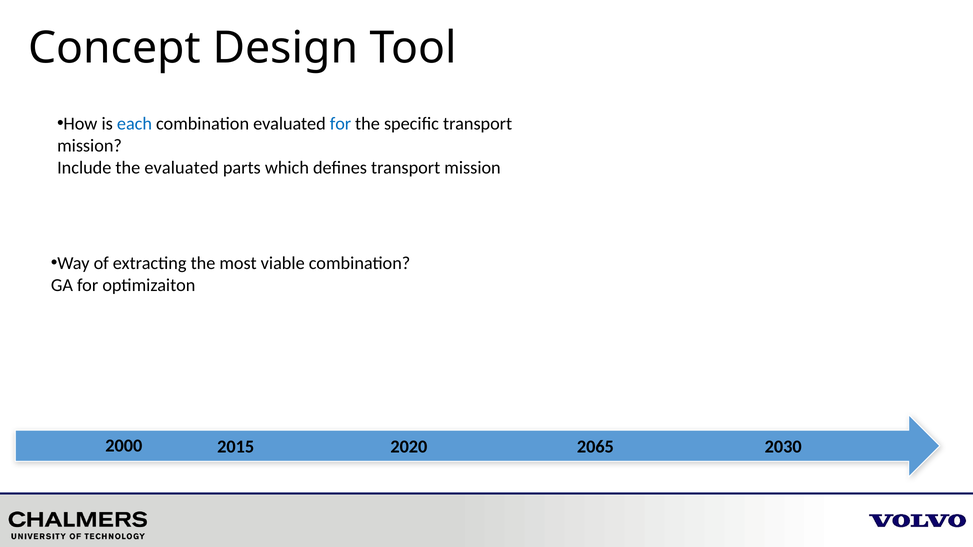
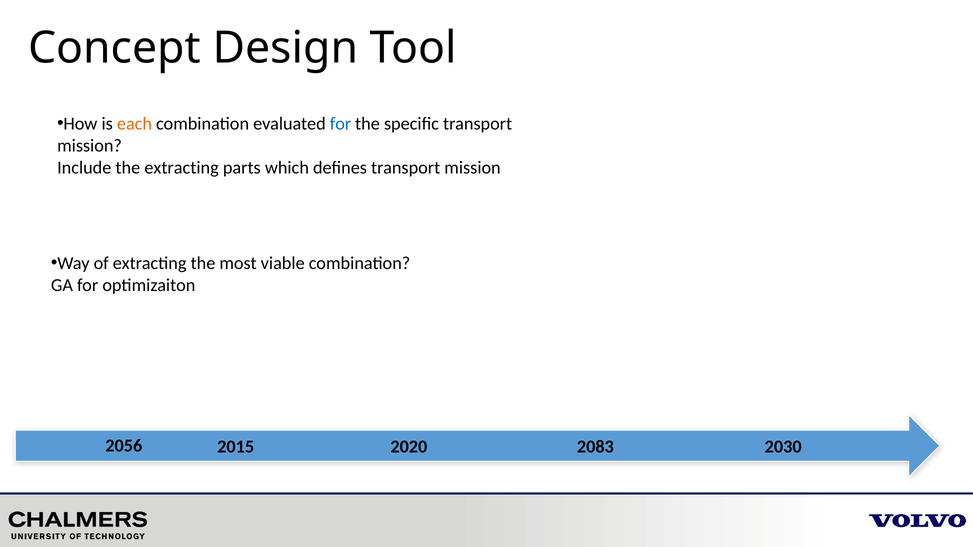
each colour: blue -> orange (134, 124)
the evaluated: evaluated -> extracting (182, 168)
2000: 2000 -> 2056 (124, 446)
2065: 2065 -> 2083 (595, 447)
